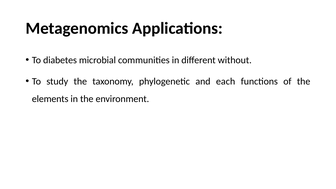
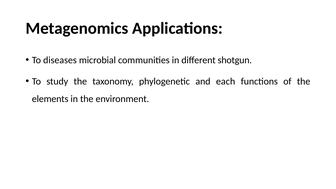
diabetes: diabetes -> diseases (60, 60)
without: without -> shotgun (235, 60)
